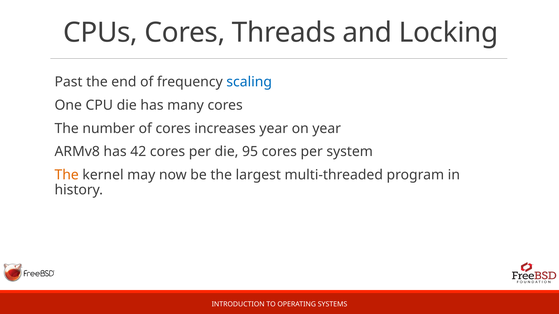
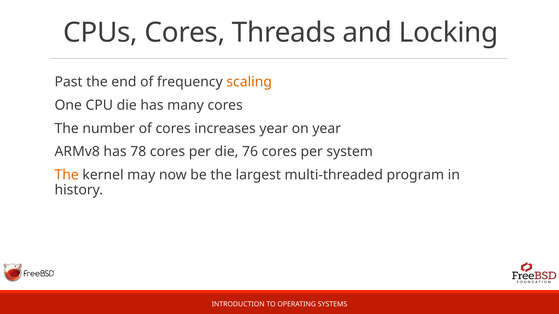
scaling colour: blue -> orange (249, 82)
42: 42 -> 78 (138, 152)
95: 95 -> 76 (250, 152)
